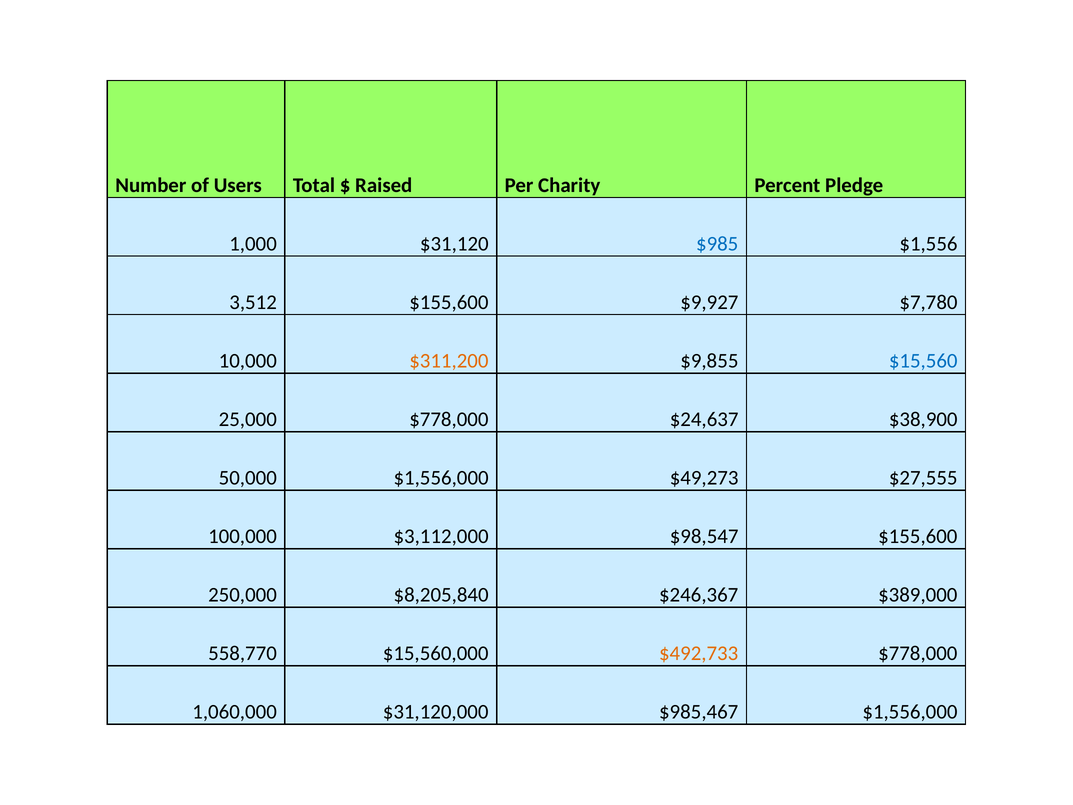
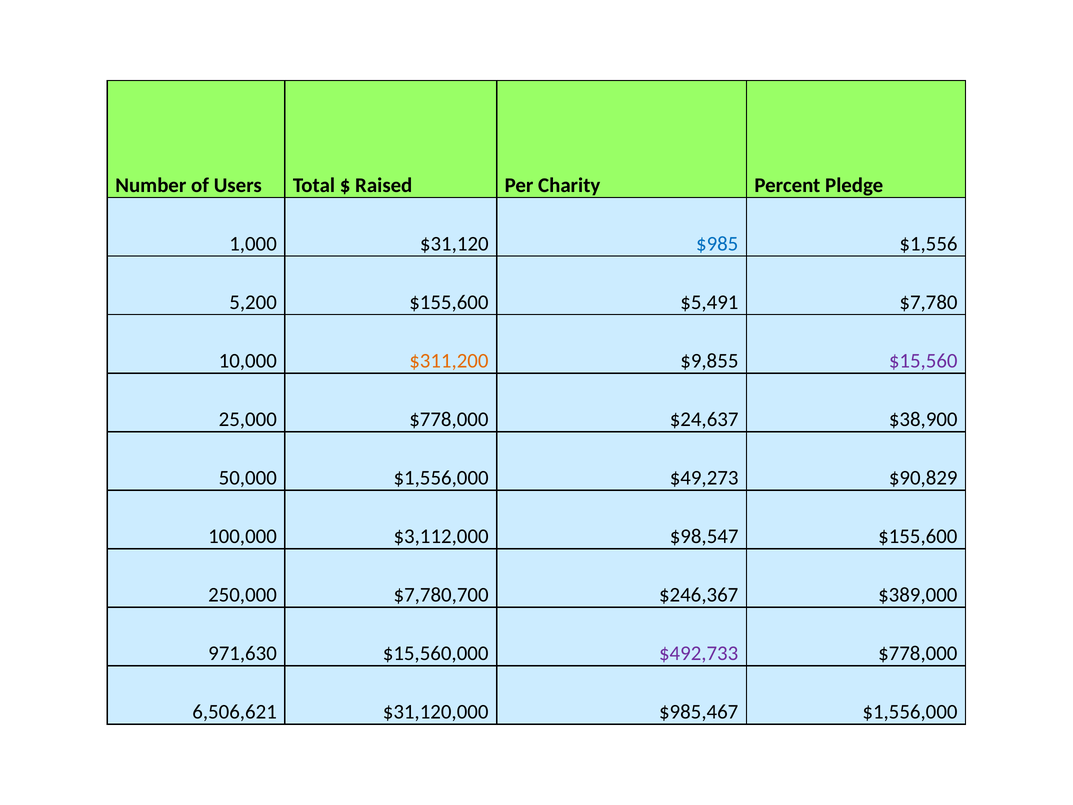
3,512: 3,512 -> 5,200 (253, 302)
$9,927: $9,927 -> $5,491 (709, 302)
$15,560 colour: blue -> purple (923, 361)
$27,555: $27,555 -> $90,829 (923, 478)
$8,205,840: $8,205,840 -> $7,780,700 (441, 595)
558,770: 558,770 -> 971,630 (242, 653)
$492,733 colour: orange -> purple (699, 653)
1,060,000: 1,060,000 -> 6,506,621 (235, 712)
